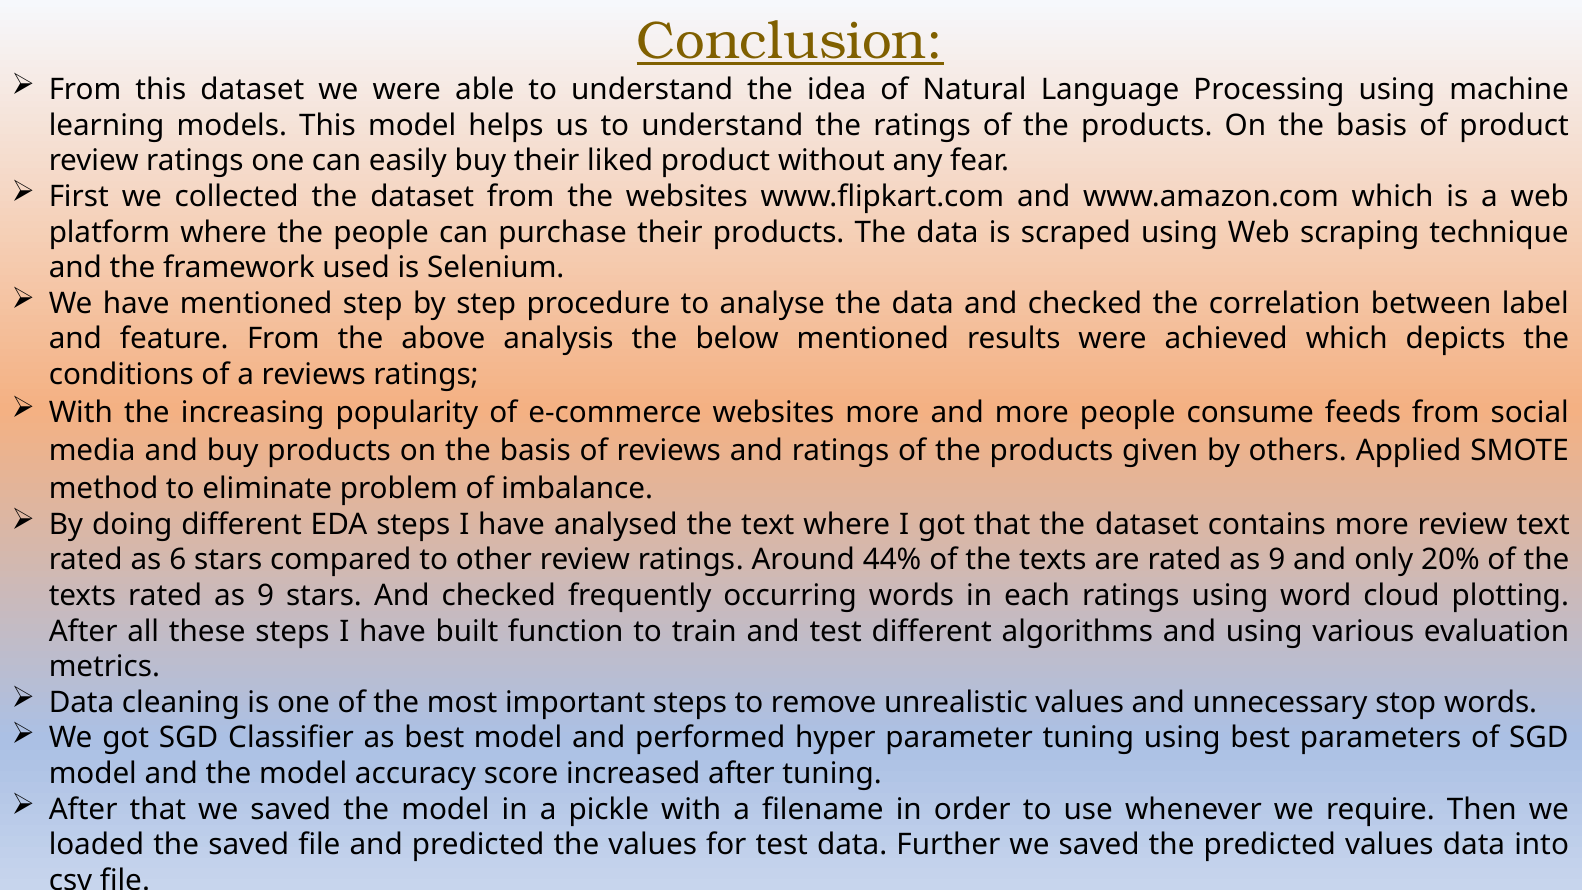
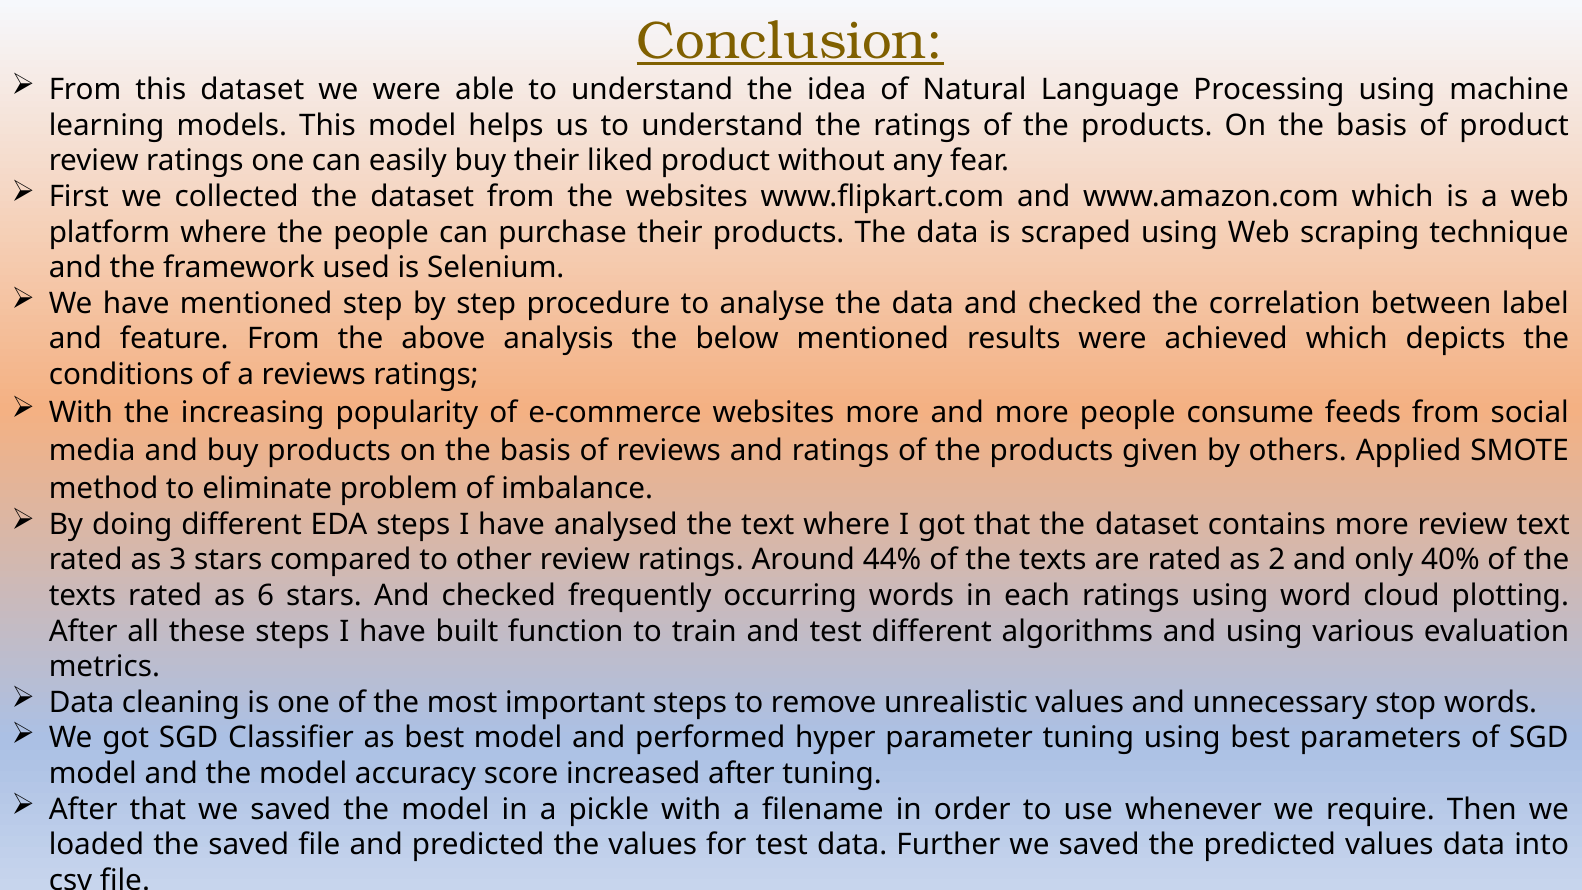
6: 6 -> 3 (178, 560)
are rated as 9: 9 -> 2 (1277, 560)
20%: 20% -> 40% (1450, 560)
texts rated as 9: 9 -> 6 (266, 596)
